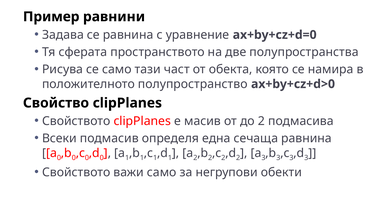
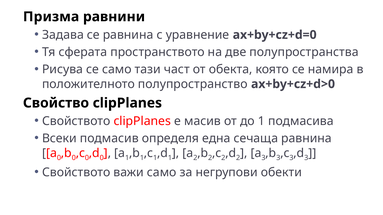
Пример: Пример -> Призма (51, 17)
до 2: 2 -> 1 (261, 121)
